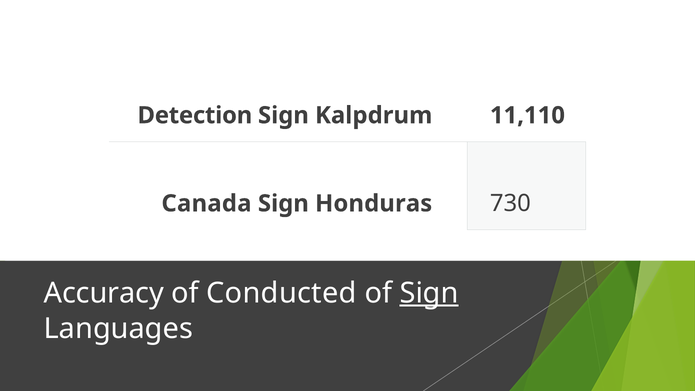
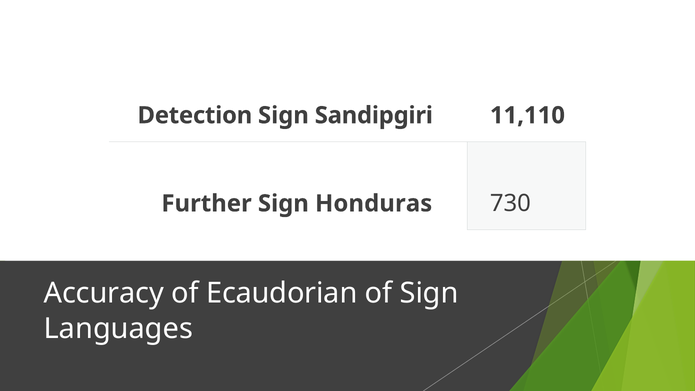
Kalpdrum: Kalpdrum -> Sandipgiri (374, 115)
Canada: Canada -> Further (207, 203)
Conducted: Conducted -> Ecaudorian (282, 293)
Sign underline: present -> none (429, 293)
